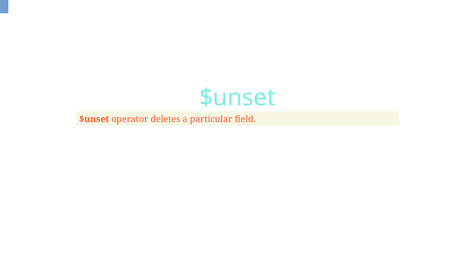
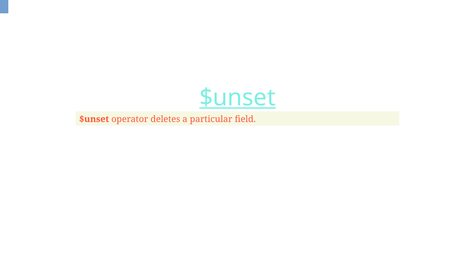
$unset underline: none -> present (237, 98)
